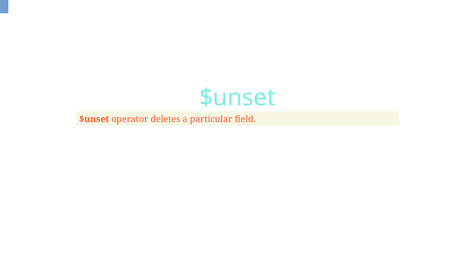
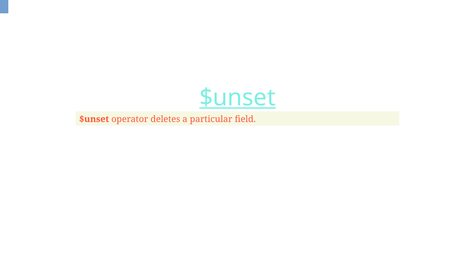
$unset underline: none -> present (237, 98)
